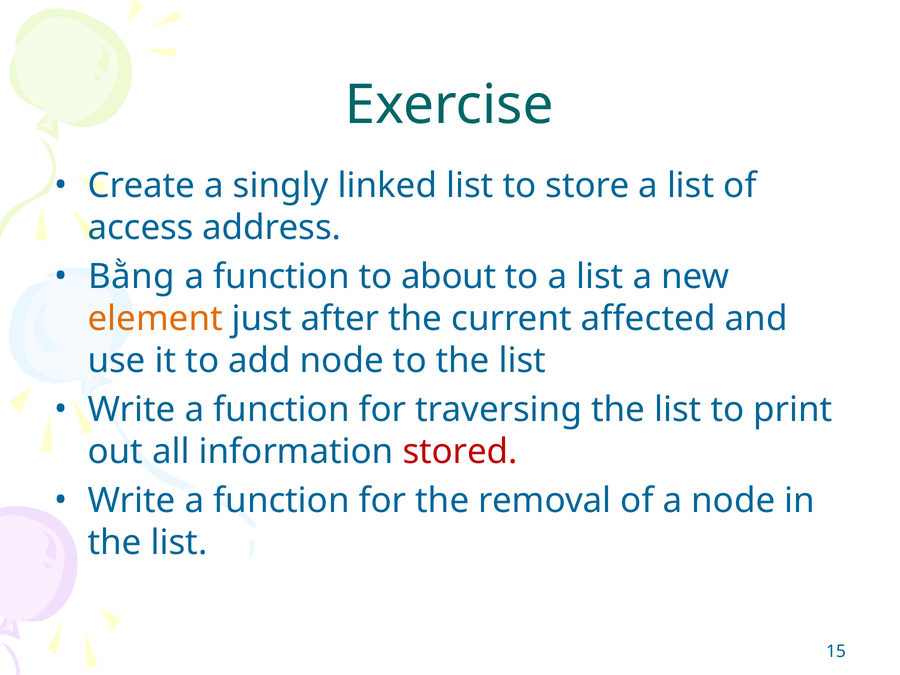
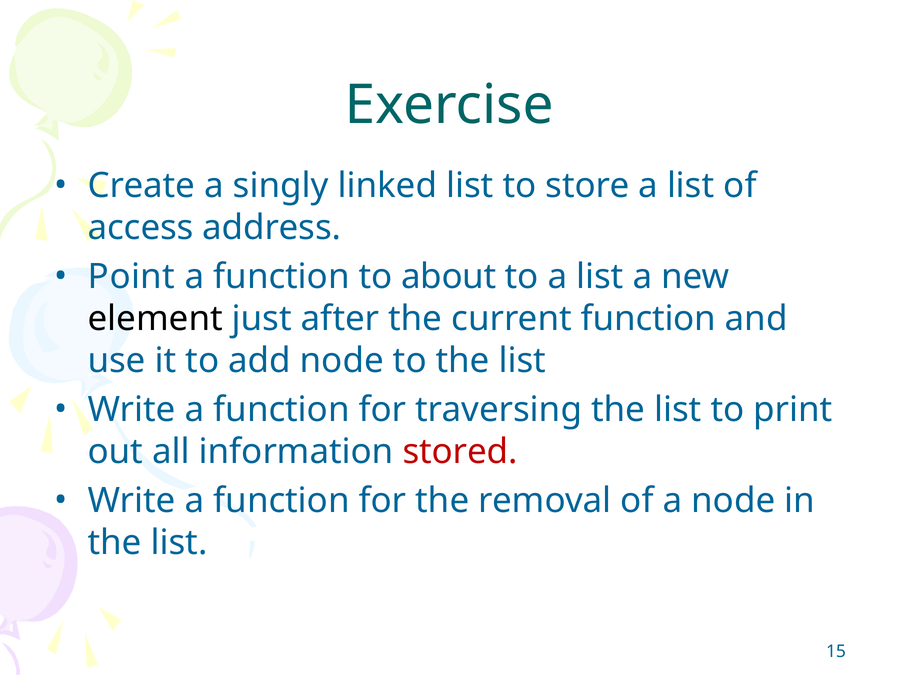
Bằng: Bằng -> Point (132, 277)
element colour: orange -> black (155, 319)
current affected: affected -> function (648, 319)
